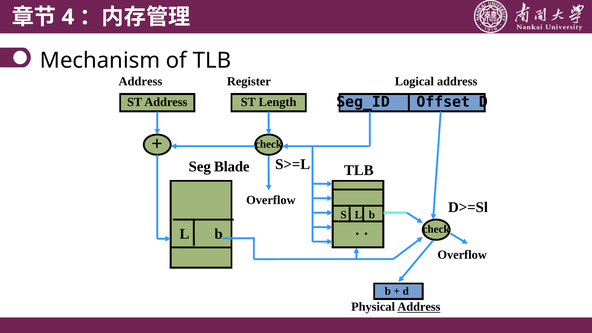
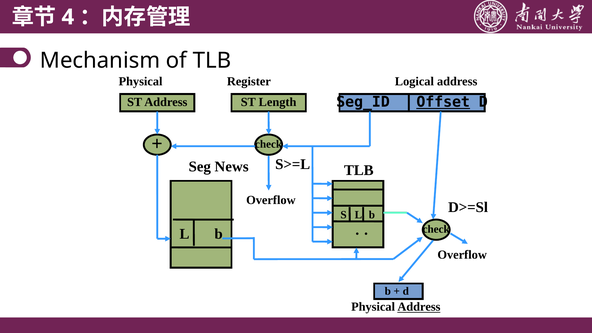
Address: Address -> Physical (141, 81)
Offset underline: none -> present (443, 102)
Blade: Blade -> News (232, 166)
